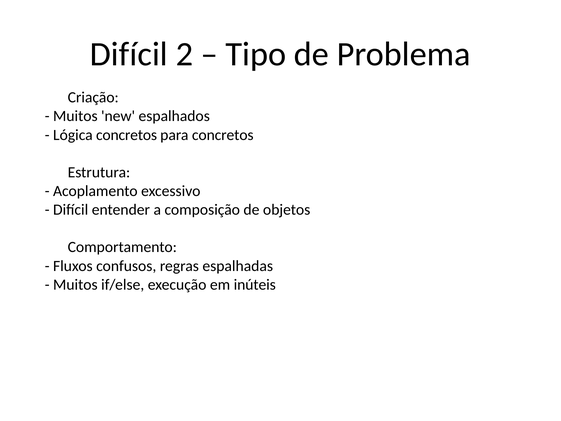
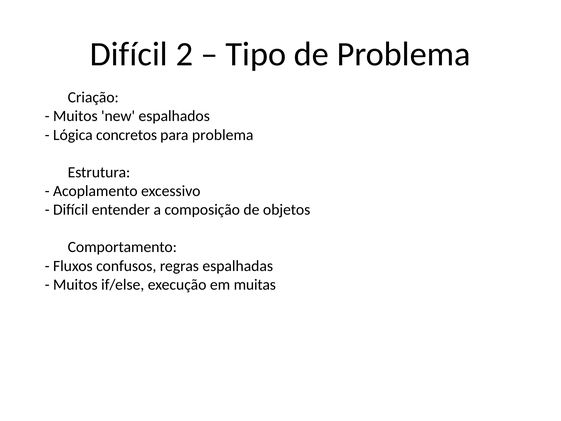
para concretos: concretos -> problema (223, 135)
inúteis: inúteis -> muitas (255, 284)
